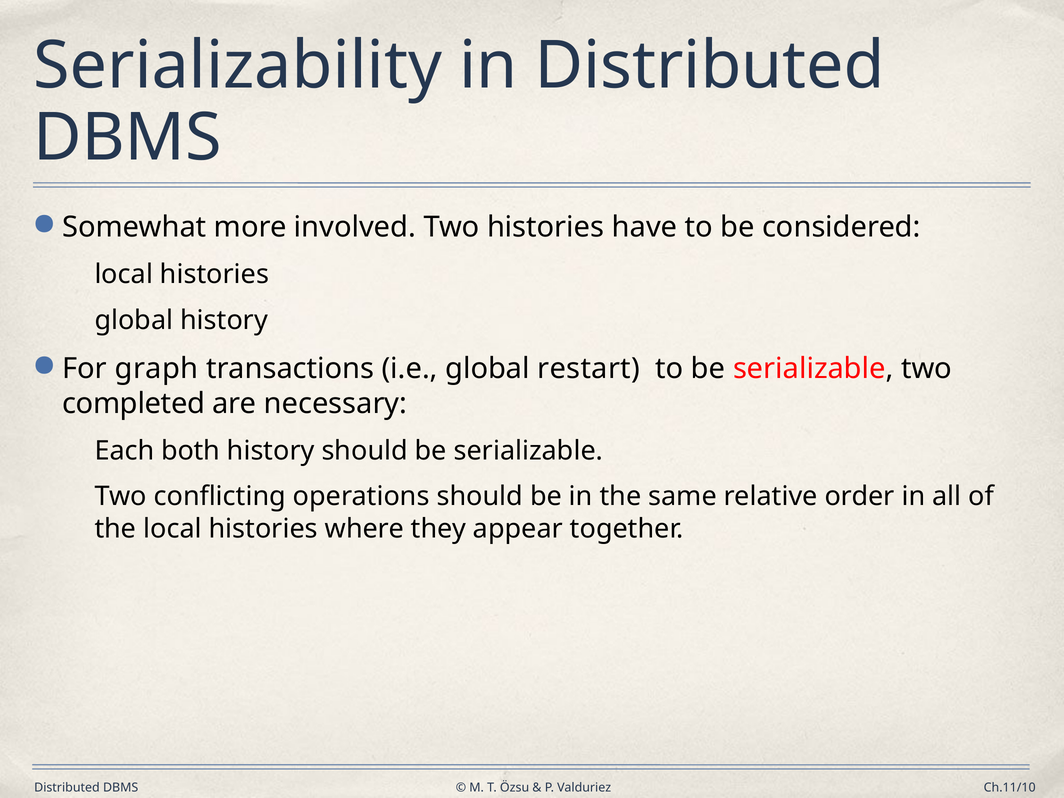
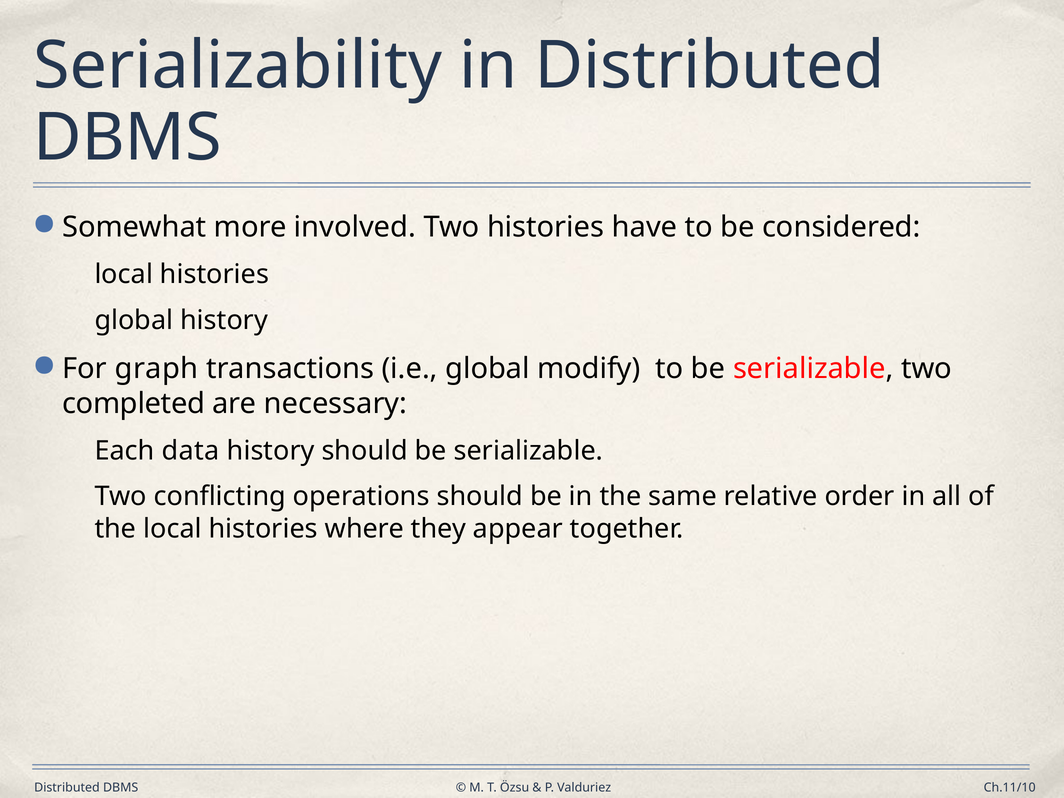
restart: restart -> modify (589, 369)
both: both -> data (191, 451)
